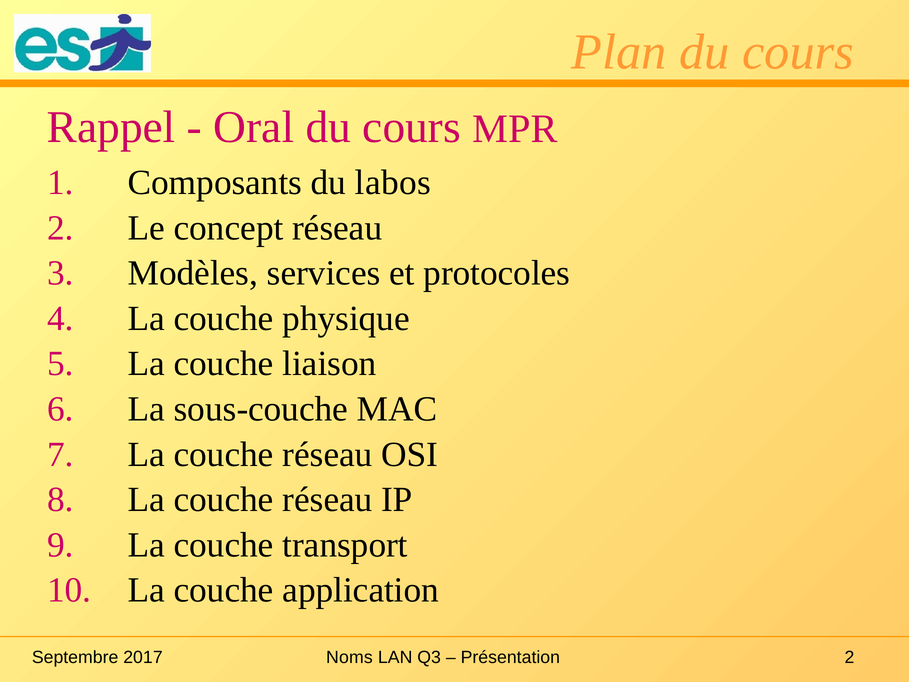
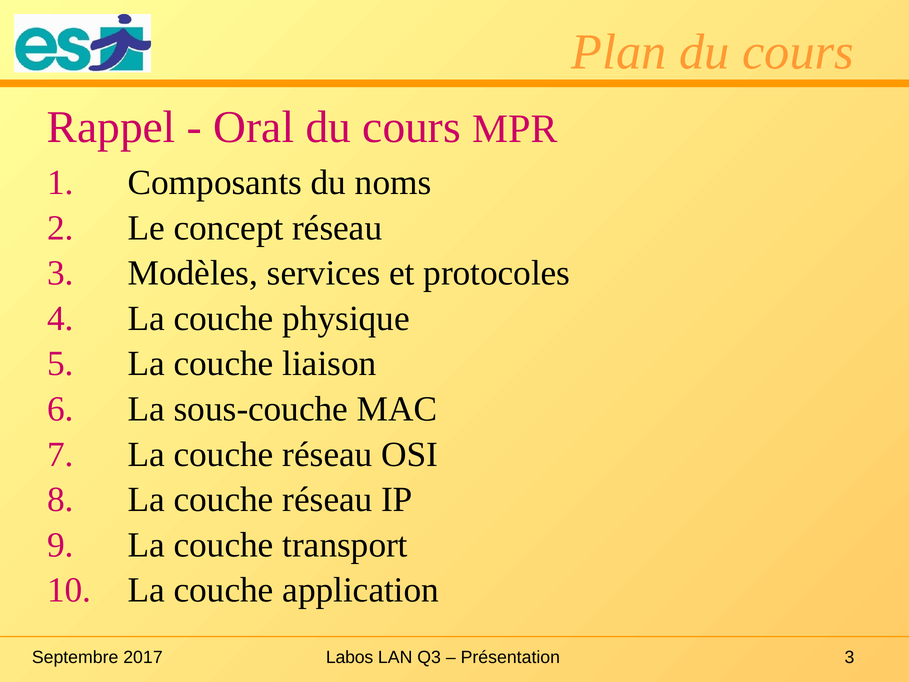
labos: labos -> noms (393, 183)
Noms: Noms -> Labos (350, 657)
2017 2: 2 -> 3 (849, 657)
